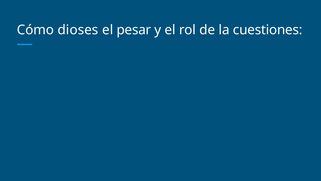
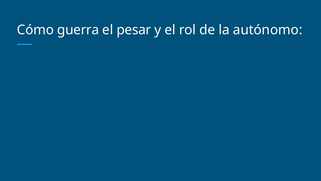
dioses: dioses -> guerra (78, 30)
cuestiones: cuestiones -> autónomo (268, 30)
